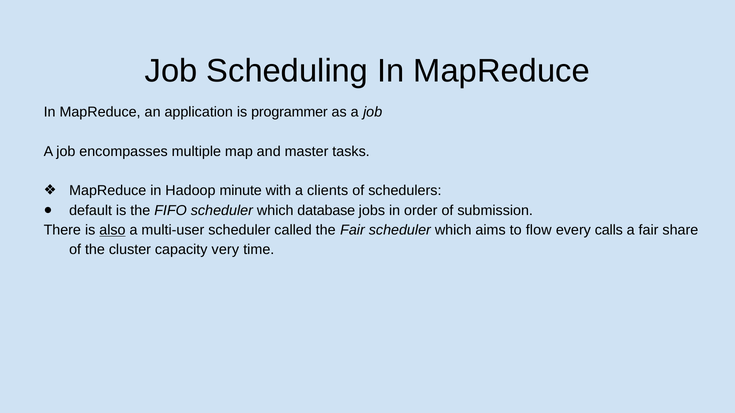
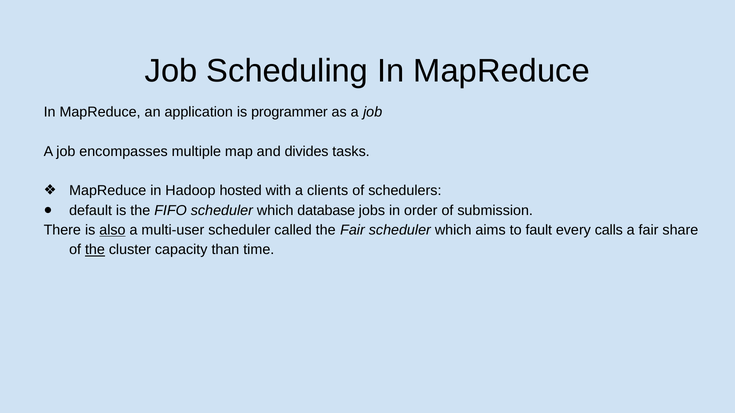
master: master -> divides (307, 152)
minute: minute -> hosted (241, 191)
flow: flow -> fault (539, 230)
the underline: none -> present (95, 250)
very: very -> than (225, 250)
